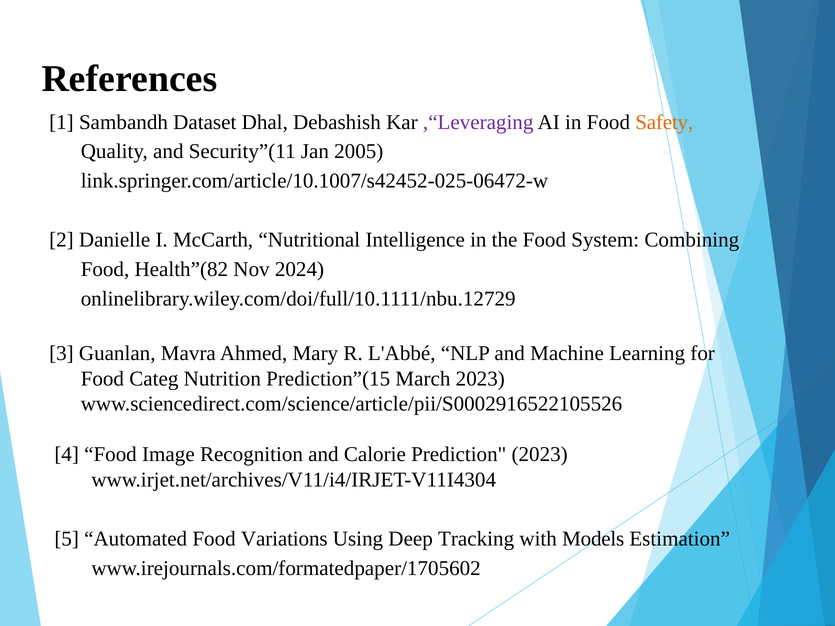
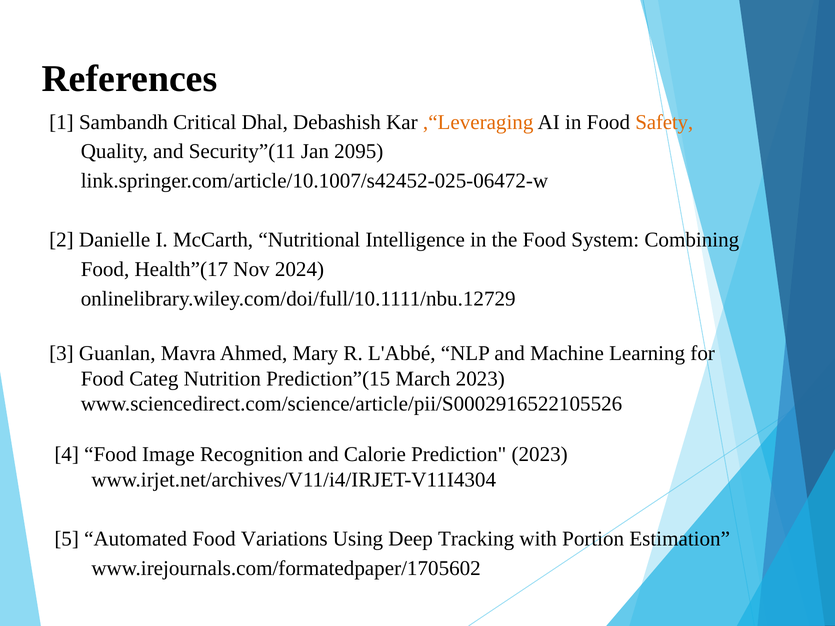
Dataset: Dataset -> Critical (205, 122)
,“Leveraging colour: purple -> orange (478, 122)
2005: 2005 -> 2095 (359, 152)
Health”(82: Health”(82 -> Health”(17 (181, 269)
Models: Models -> Portion (593, 539)
